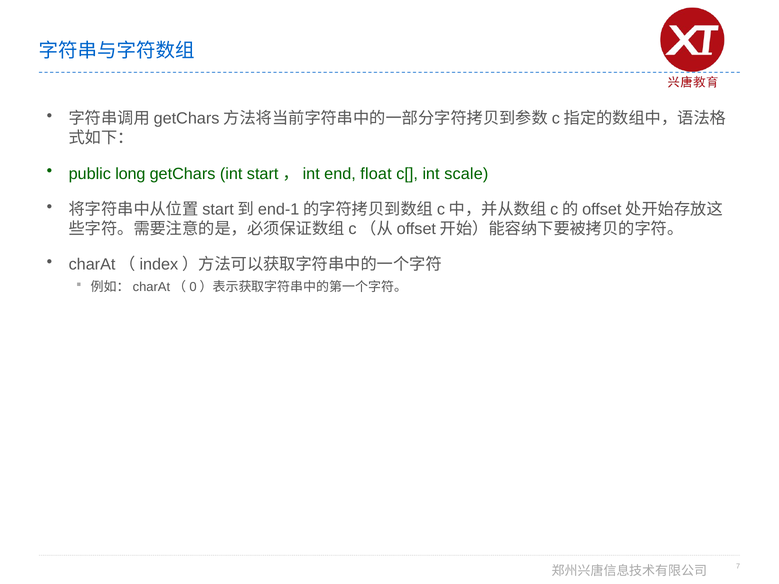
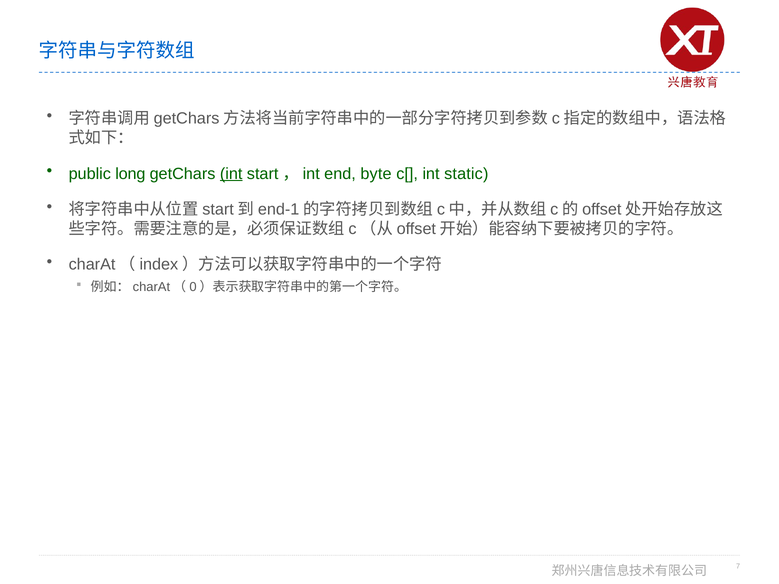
int underline: none -> present (231, 174)
float: float -> byte (376, 174)
scale: scale -> static (466, 174)
